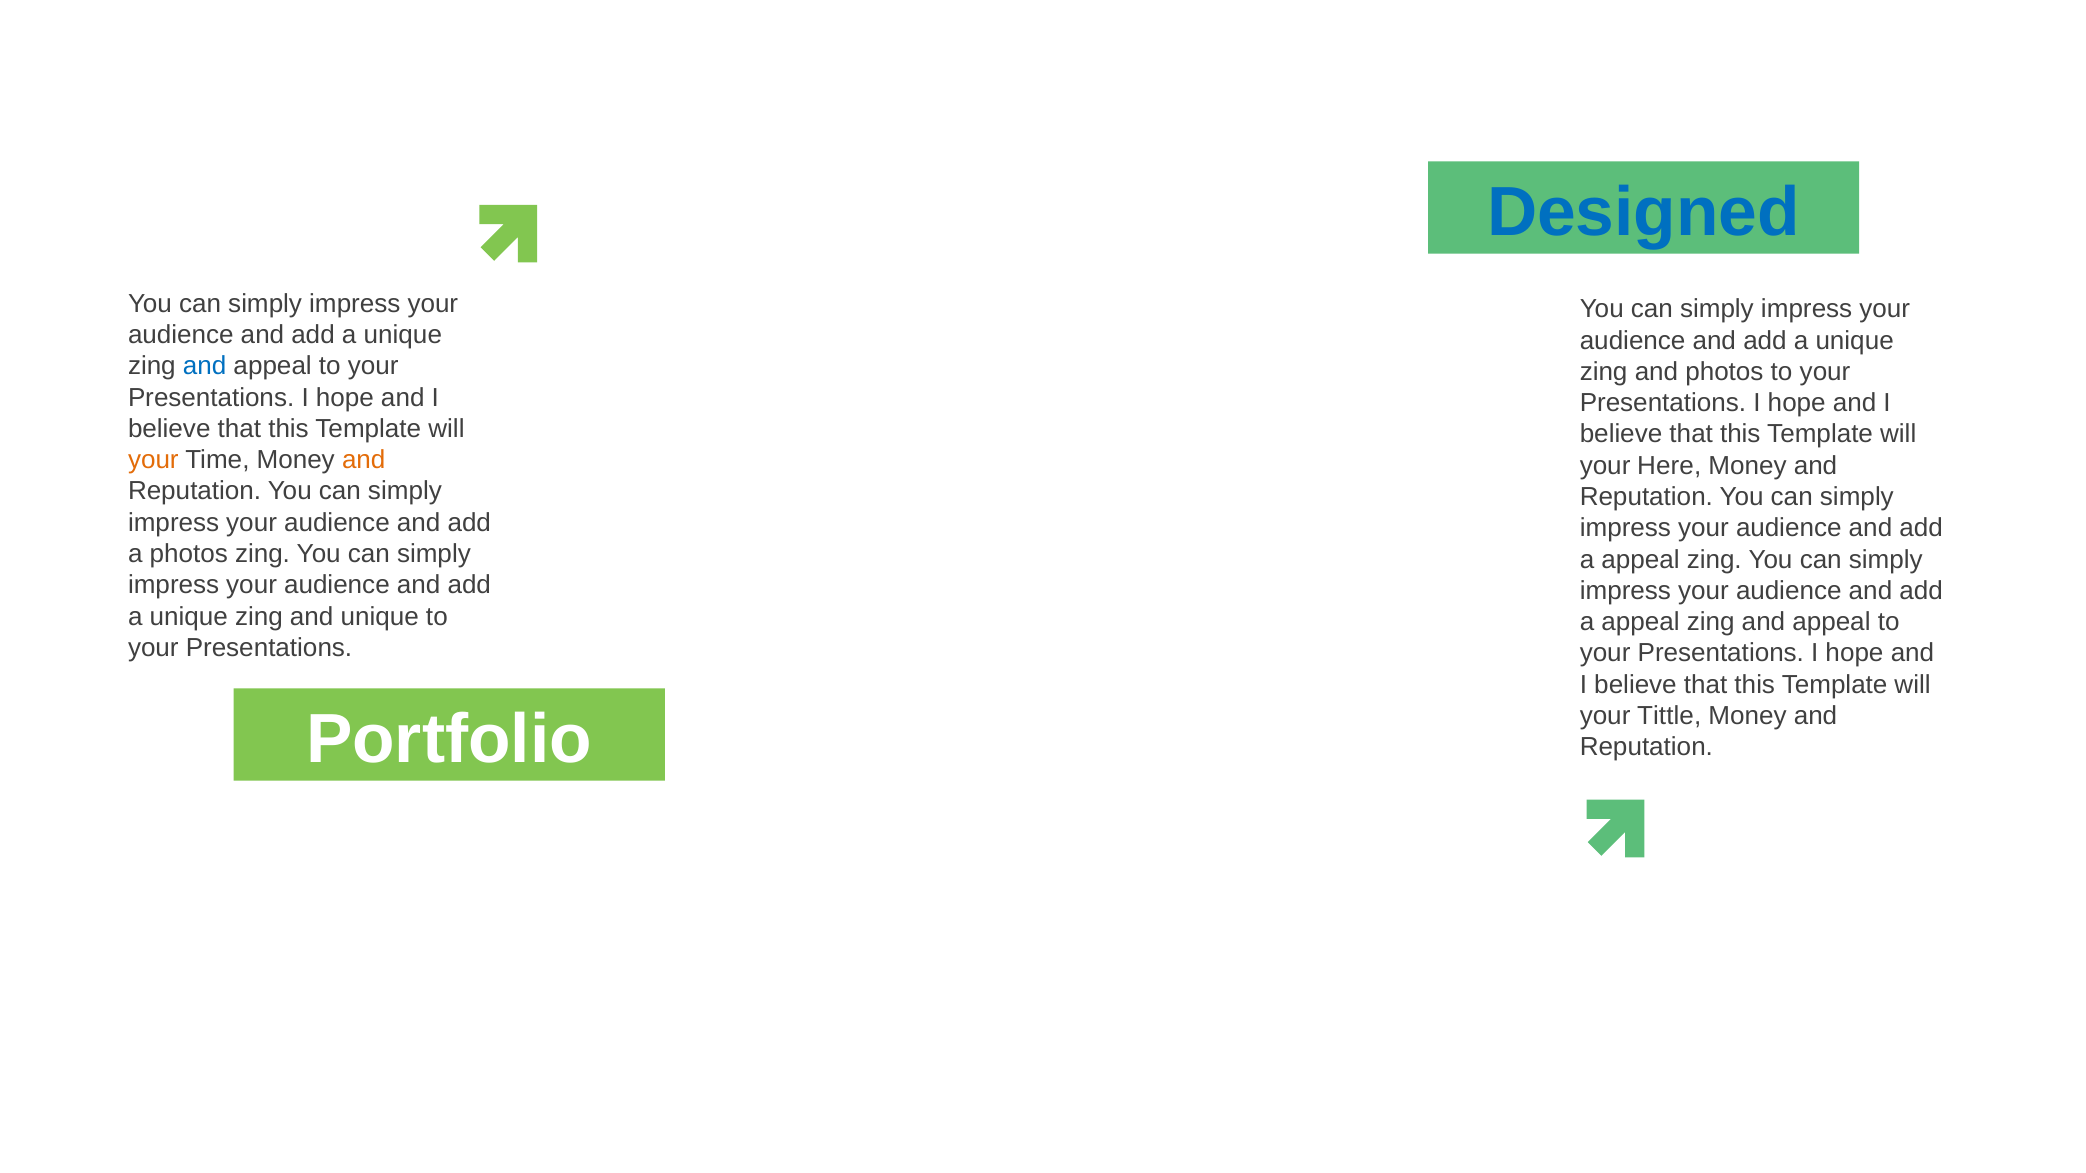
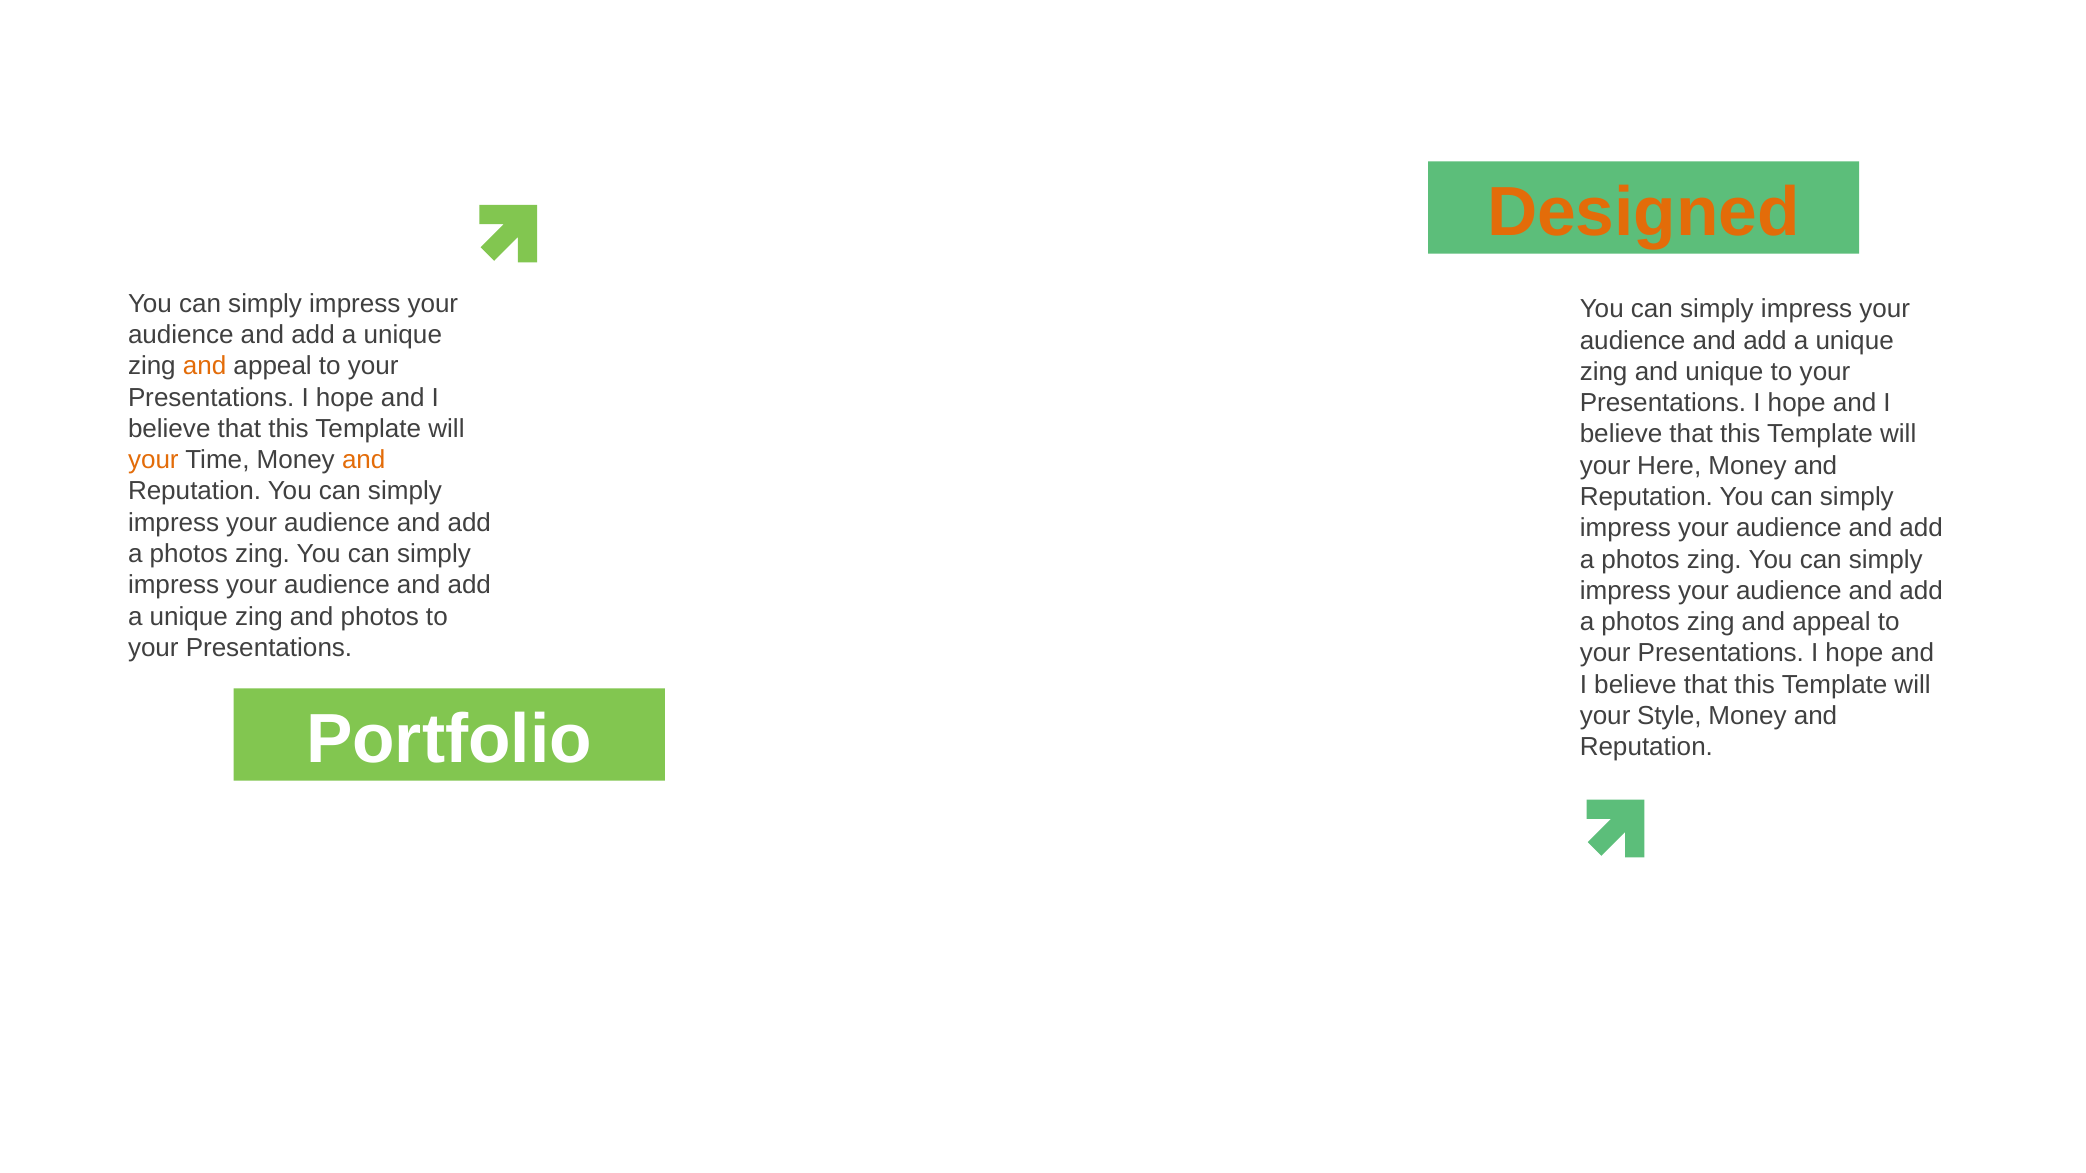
Designed colour: blue -> orange (1644, 212)
and colour: blue -> orange (205, 366)
and photos: photos -> unique (1724, 372)
appeal: appeal -> photos (1641, 560)
and unique: unique -> photos (380, 617)
appeal: appeal -> photos (1641, 622)
Tittle: Tittle -> Style (1669, 716)
